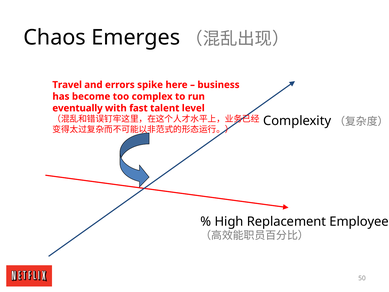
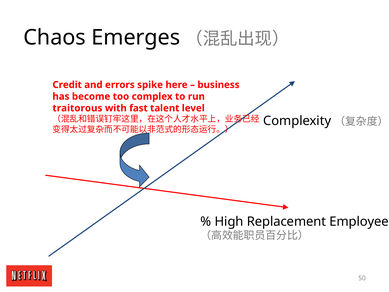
Travel: Travel -> Credit (67, 85)
eventually: eventually -> traitorous (77, 108)
